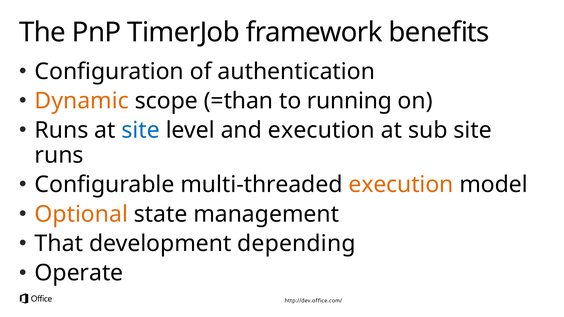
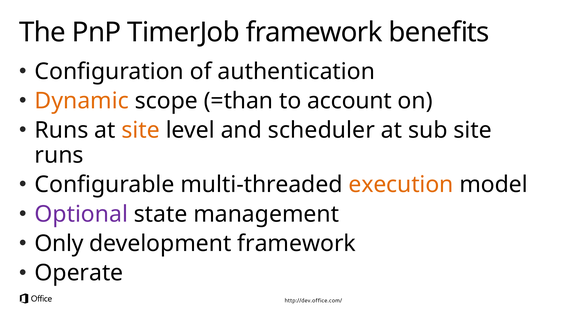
running: running -> account (350, 101)
site colour: blue -> orange (141, 130)
and execution: execution -> scheduler (321, 130)
Optional colour: orange -> purple (81, 214)
That: That -> Only (59, 244)
development depending: depending -> framework (297, 244)
